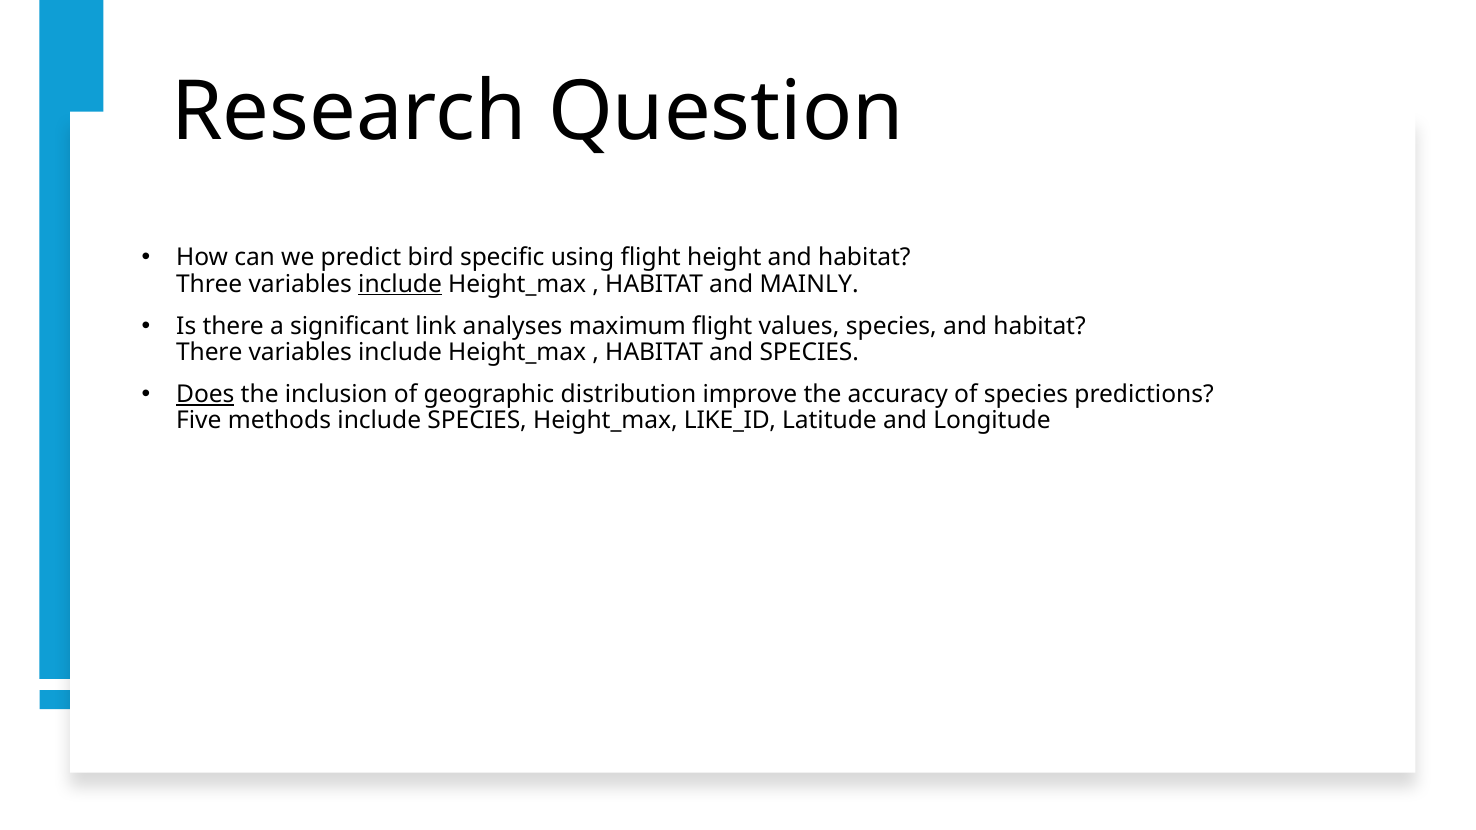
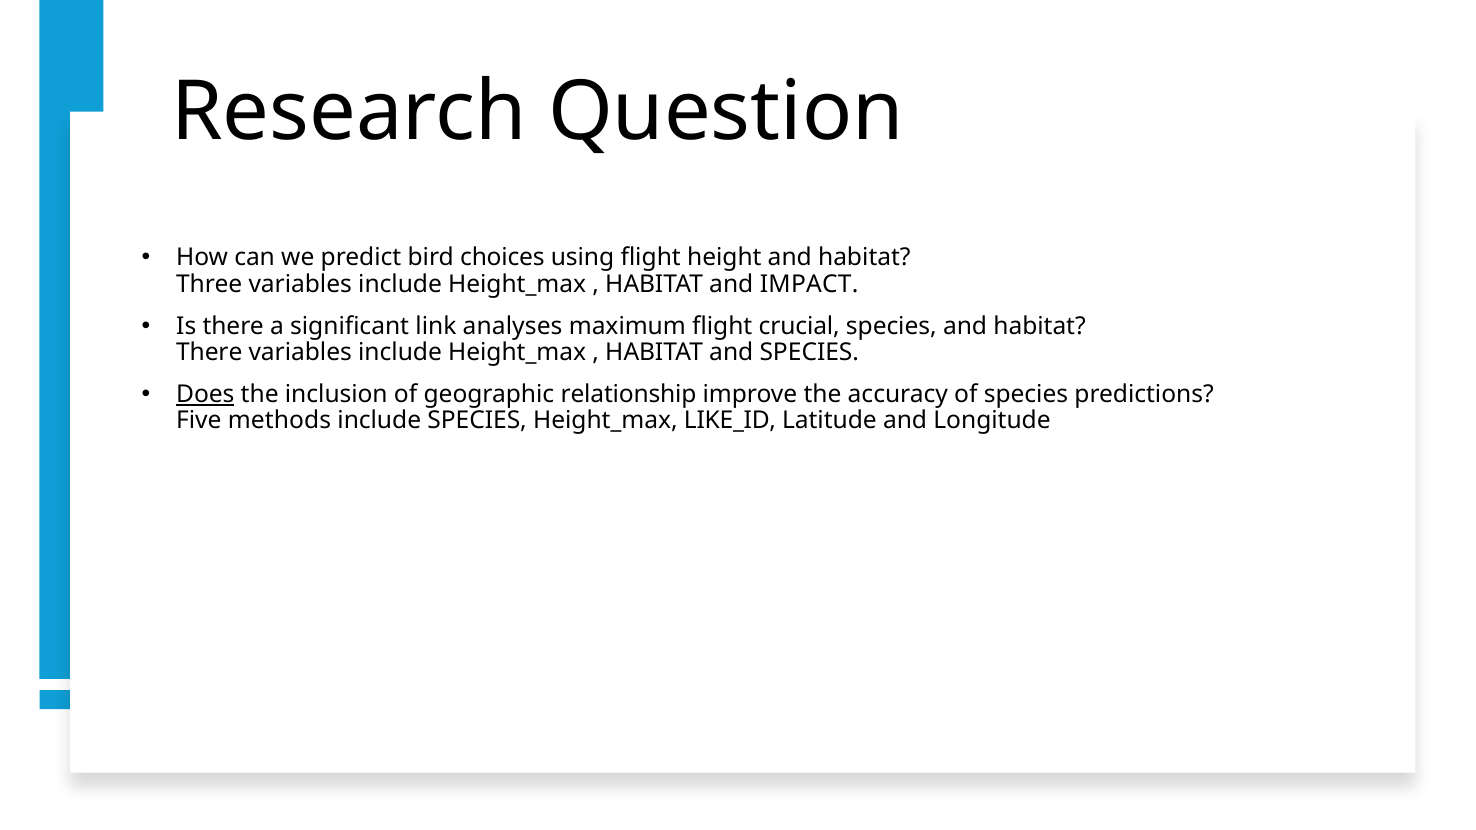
specific: specific -> choices (502, 258)
include underline: present -> none (400, 284)
MAINLY: MAINLY -> IMPACT (809, 284)
values: values -> crucial (799, 326)
distribution: distribution -> relationship (629, 394)
